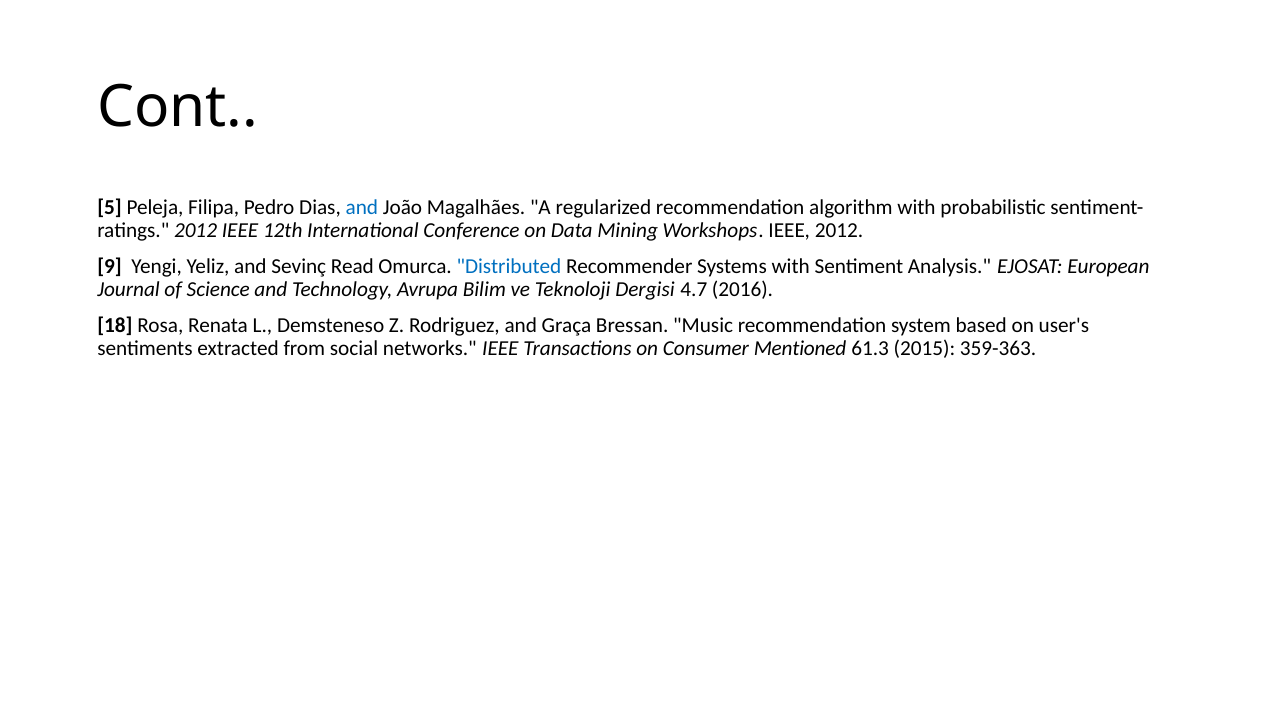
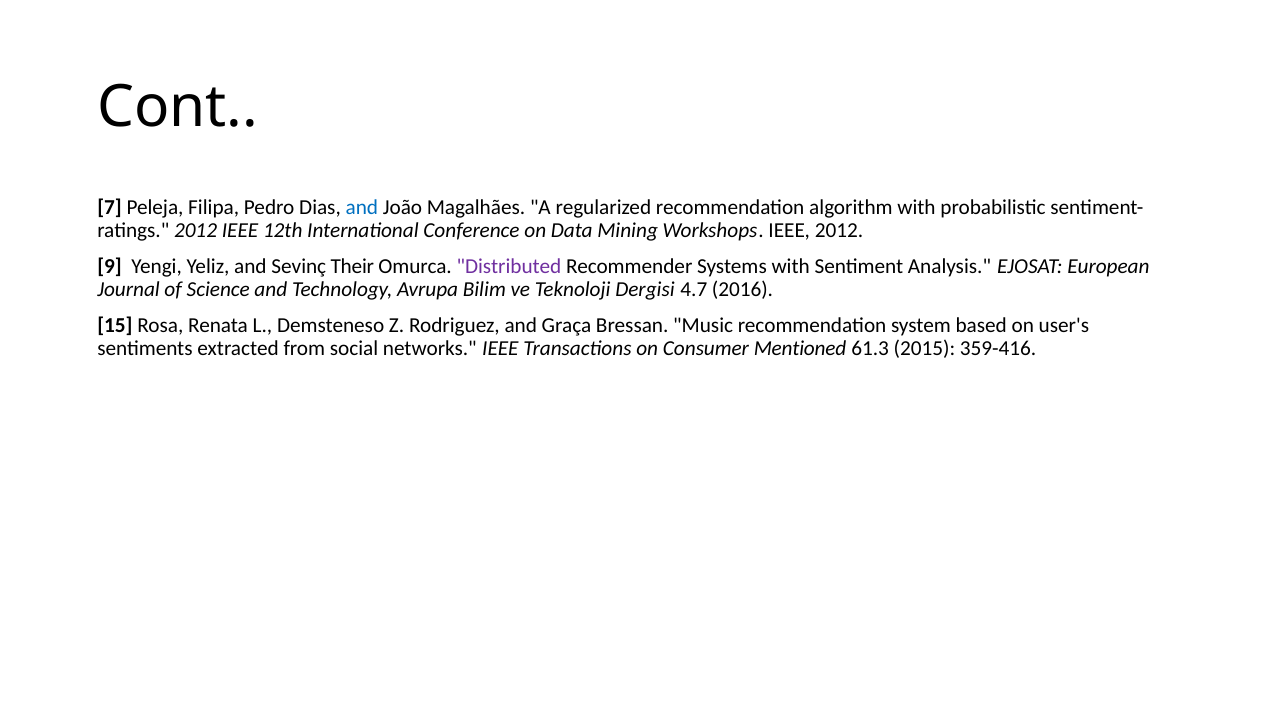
5: 5 -> 7 (110, 207)
Read: Read -> Their (352, 267)
Distributed colour: blue -> purple (509, 267)
18: 18 -> 15 (115, 326)
359-363: 359-363 -> 359-416 (998, 349)
